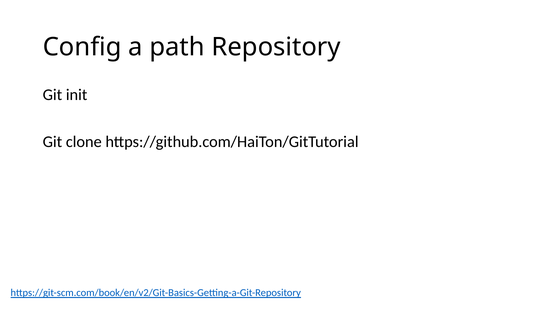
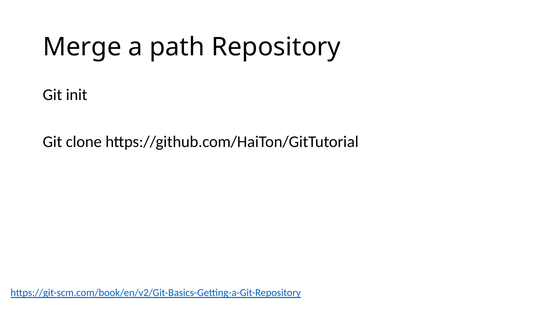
Config: Config -> Merge (82, 47)
